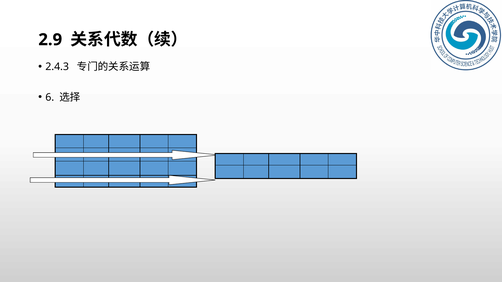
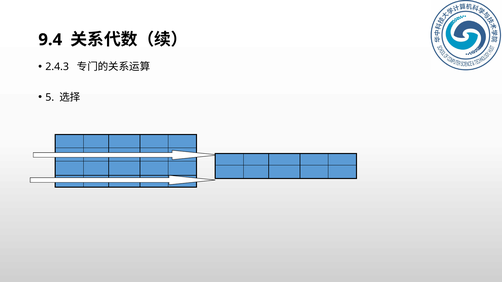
2.9: 2.9 -> 9.4 (50, 40)
6: 6 -> 5 (50, 97)
